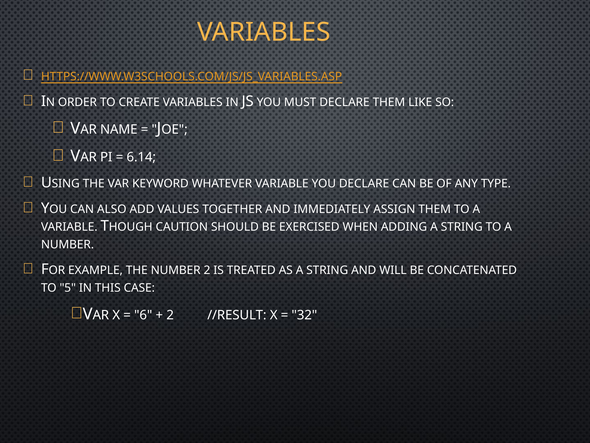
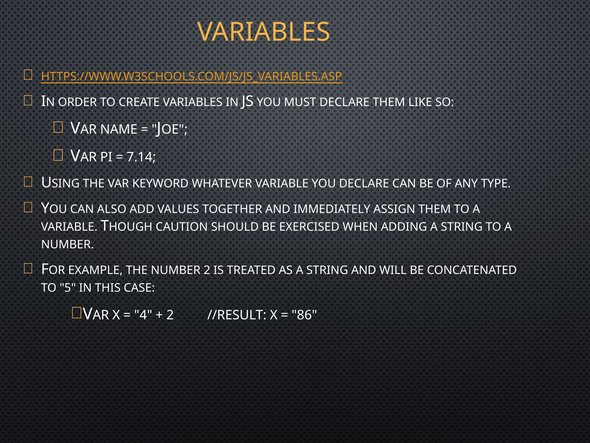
6.14: 6.14 -> 7.14 (141, 157)
6: 6 -> 4 (143, 315)
32: 32 -> 86 (304, 315)
